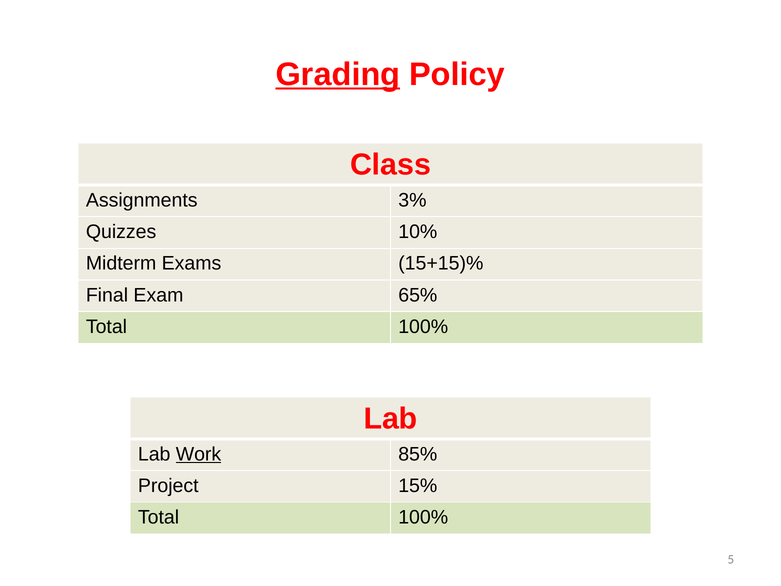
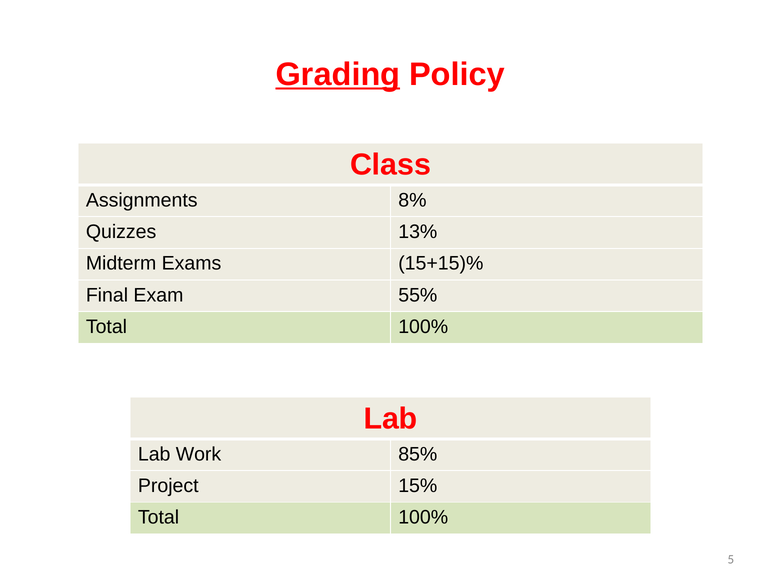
3%: 3% -> 8% (412, 200)
10%: 10% -> 13% (418, 232)
65%: 65% -> 55% (418, 295)
Work underline: present -> none (198, 454)
